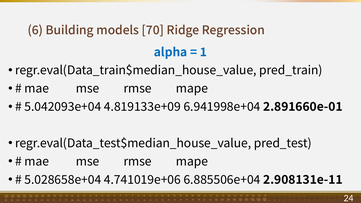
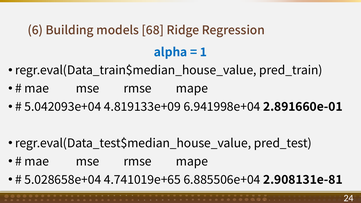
70: 70 -> 68 (153, 30)
4.741019e+06: 4.741019e+06 -> 4.741019e+65 (142, 180)
2.908131e-11: 2.908131e-11 -> 2.908131e-81 (303, 180)
